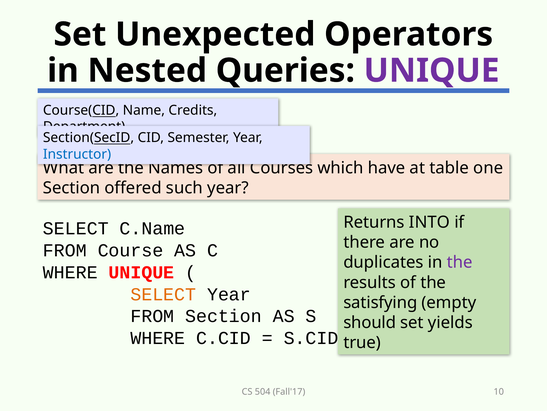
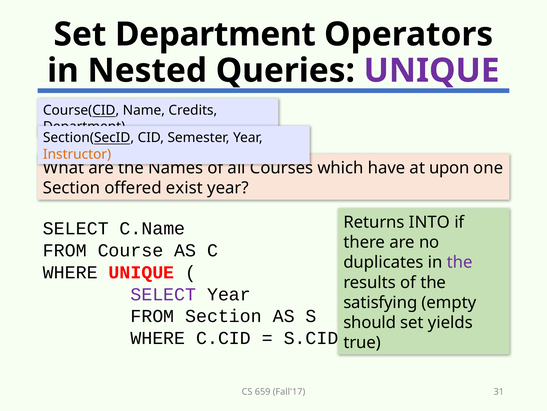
Set Unexpected: Unexpected -> Department (215, 34)
Instructor colour: blue -> orange (77, 154)
table: table -> upon (449, 168)
such: such -> exist (184, 188)
SELECT colour: orange -> purple (163, 294)
504: 504 -> 659 (263, 391)
10: 10 -> 31 (499, 391)
